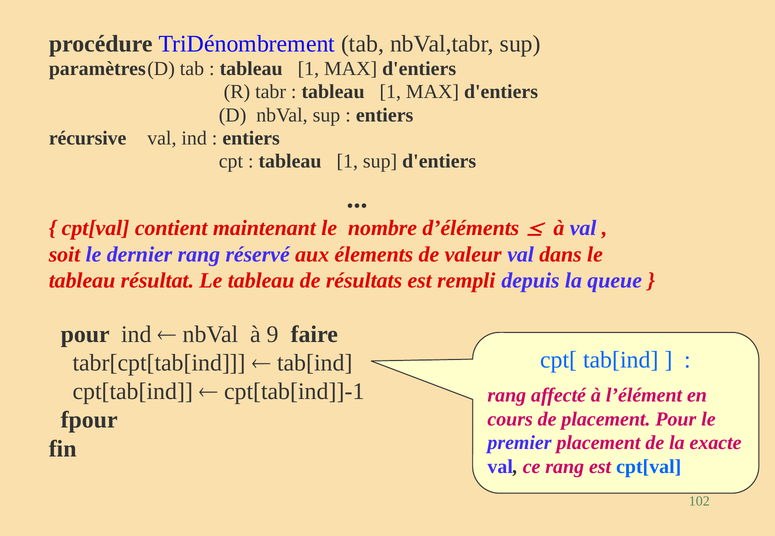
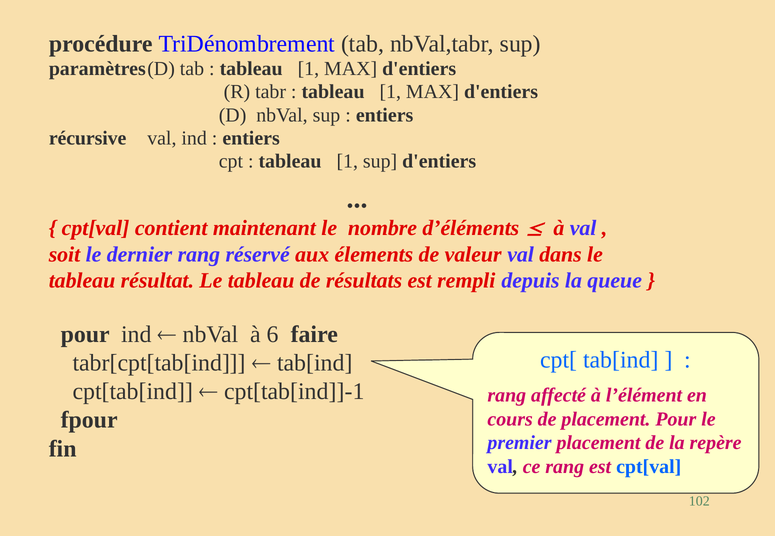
9: 9 -> 6 (273, 335)
exacte: exacte -> repère (716, 443)
